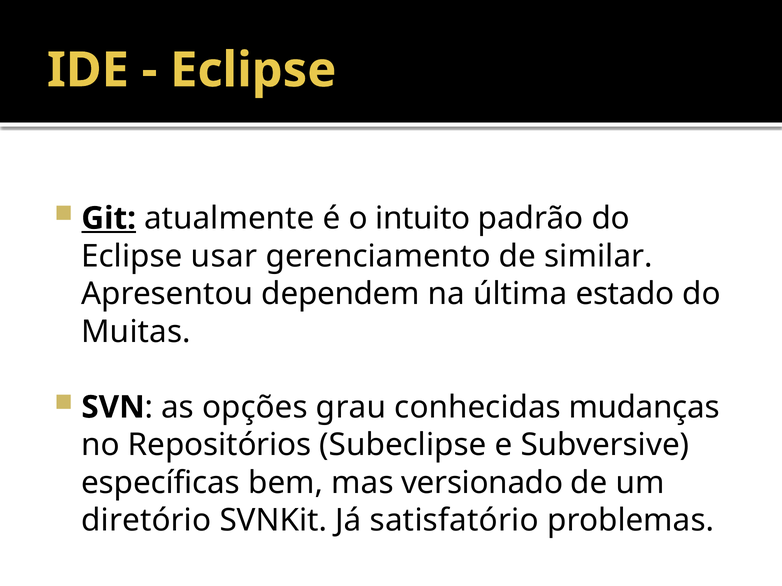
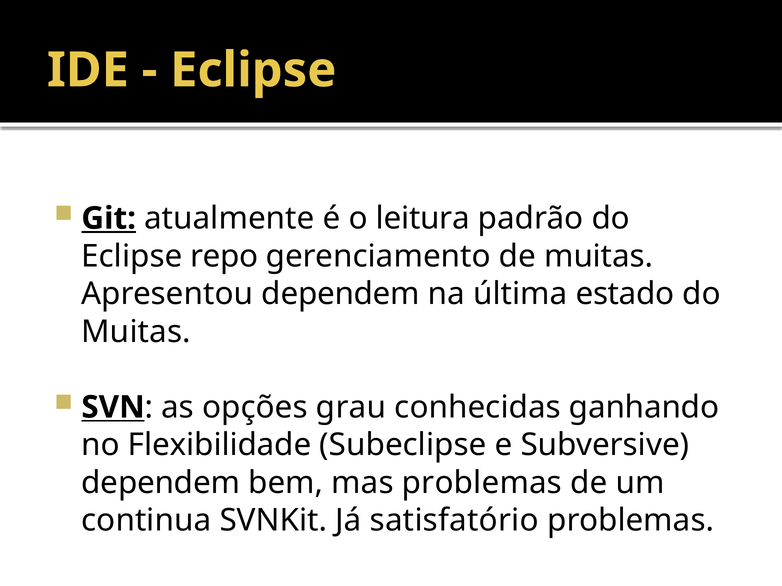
intuito: intuito -> leitura (423, 219)
usar: usar -> repo (224, 256)
de similar: similar -> muitas (599, 256)
SVN underline: none -> present (113, 408)
mudanças: mudanças -> ganhando (644, 408)
Repositórios: Repositórios -> Flexibilidade (220, 445)
específicas: específicas -> dependem (161, 483)
mas versionado: versionado -> problemas (482, 483)
diretório: diretório -> continua (146, 521)
